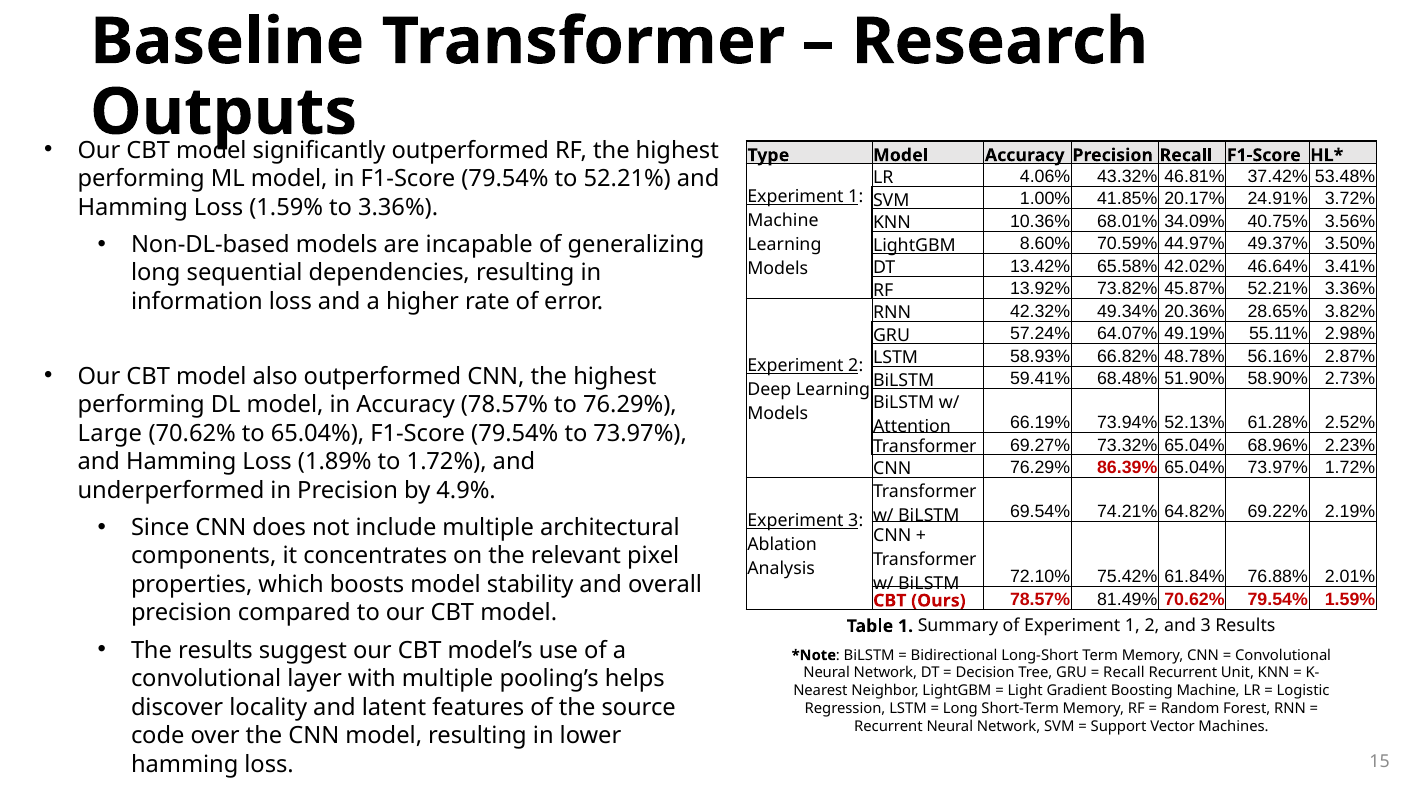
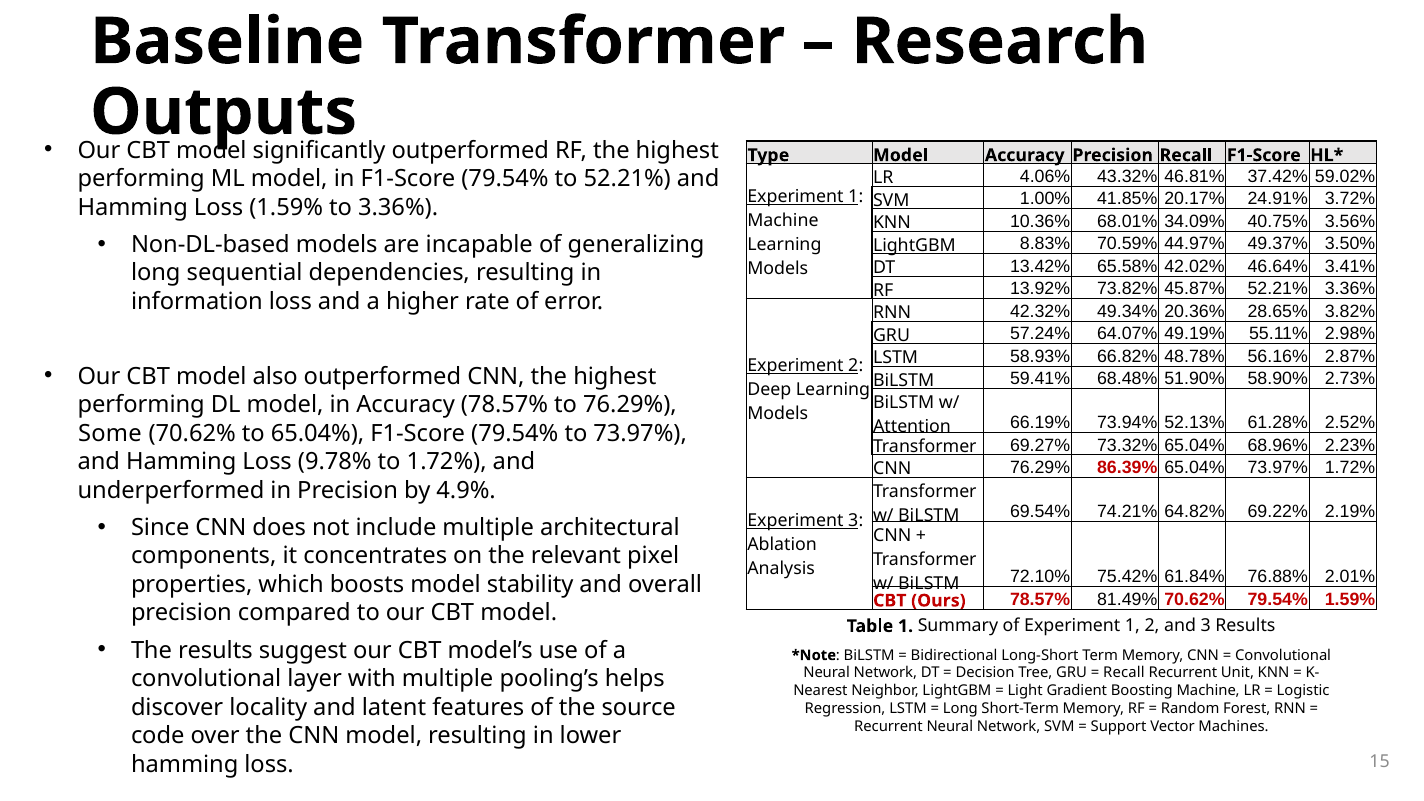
53.48%: 53.48% -> 59.02% (1345, 176)
8.60%: 8.60% -> 8.83% (1045, 244)
Large: Large -> Some (110, 433)
1.89%: 1.89% -> 9.78% (335, 462)
